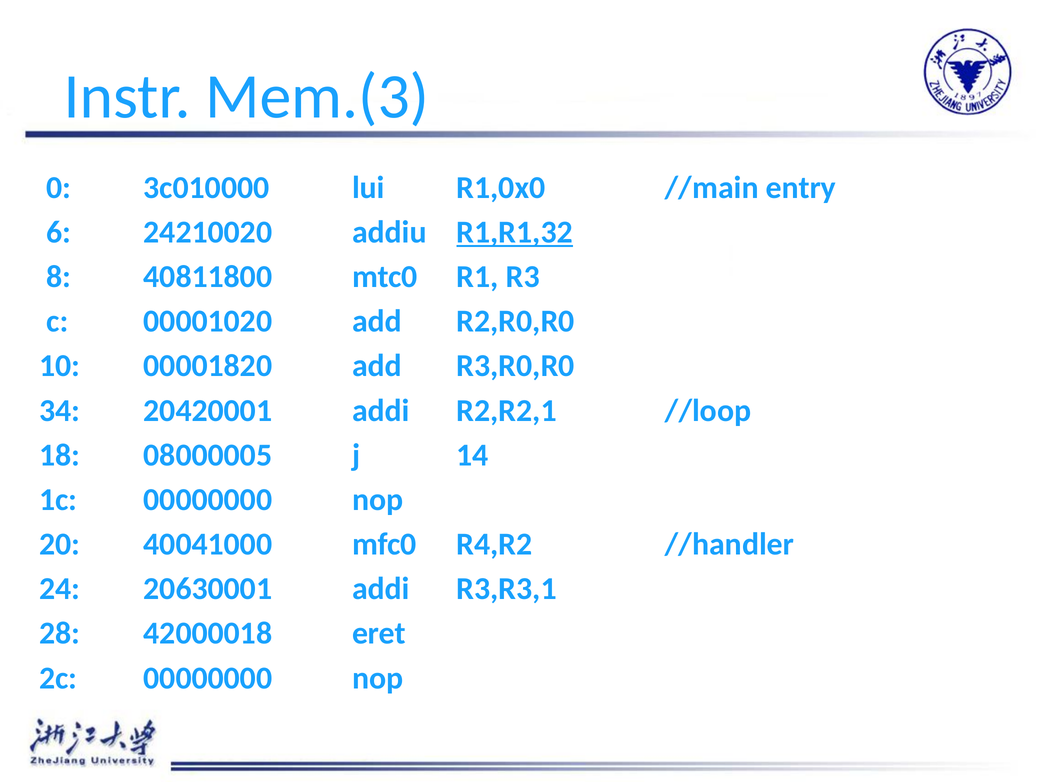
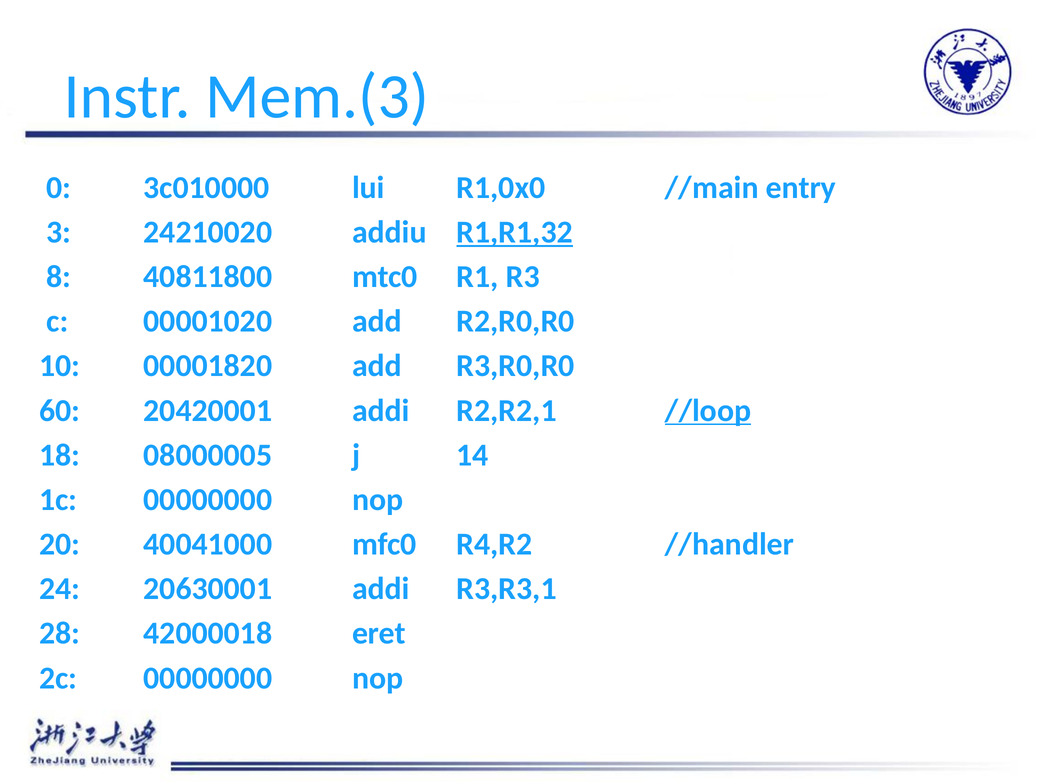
6: 6 -> 3 (59, 232)
34: 34 -> 60 (60, 411)
//loop underline: none -> present (708, 411)
